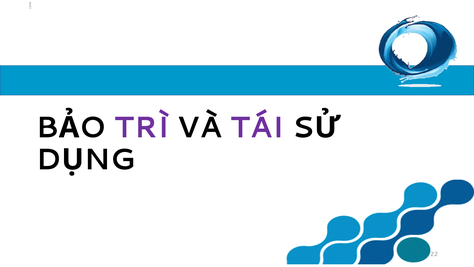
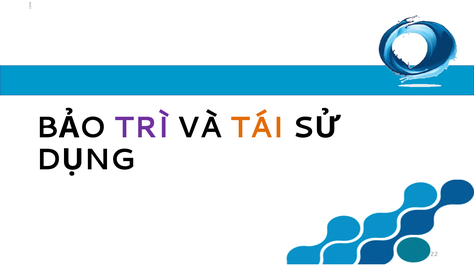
TÁI colour: purple -> orange (257, 127)
